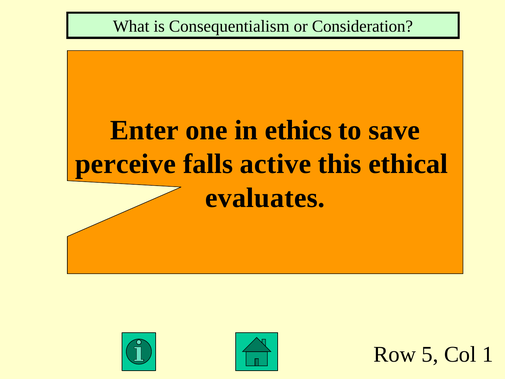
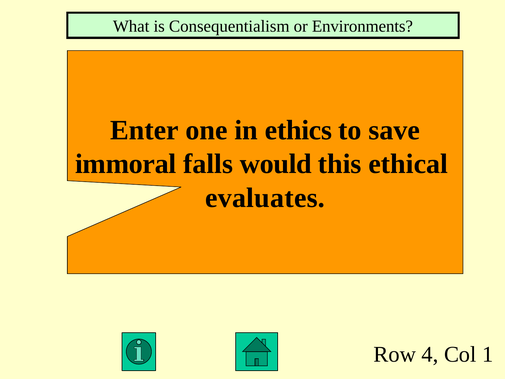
Consideration: Consideration -> Environments (362, 26)
perceive: perceive -> immoral (126, 164)
active: active -> would (276, 164)
5: 5 -> 4 (430, 354)
